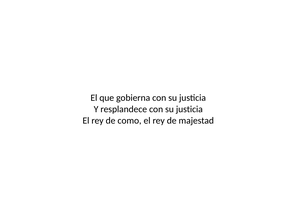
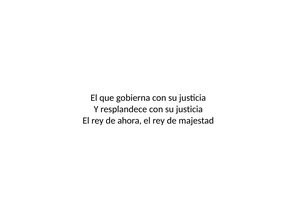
como: como -> ahora (130, 121)
